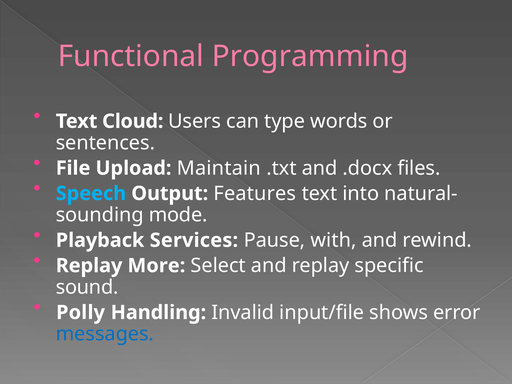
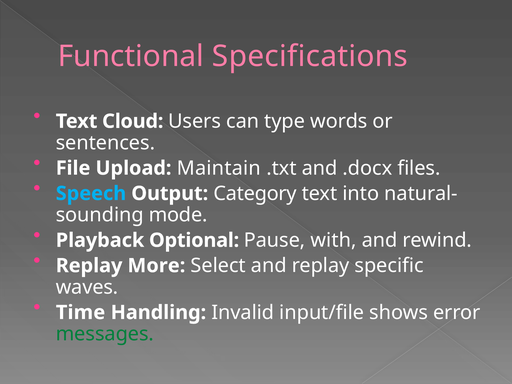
Programming: Programming -> Specifications (310, 56)
Features: Features -> Category (255, 193)
Services: Services -> Optional (194, 240)
sound: sound -> waves (87, 287)
Polly: Polly -> Time (81, 313)
messages colour: blue -> green (105, 334)
